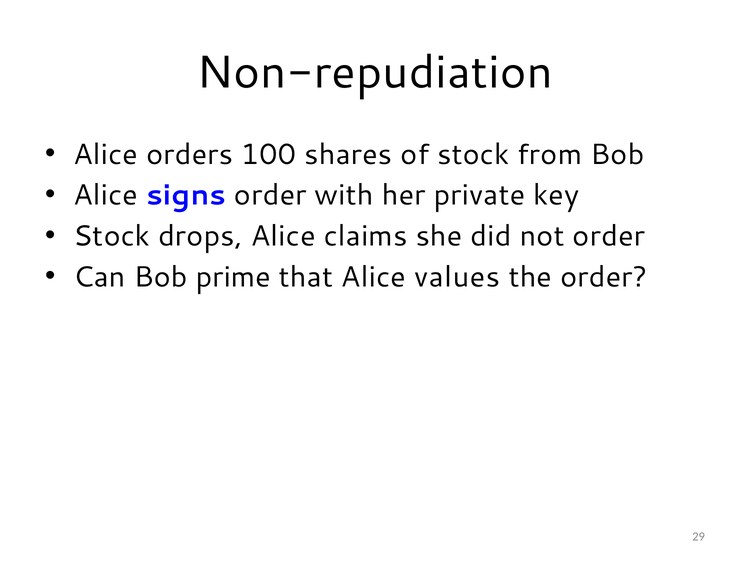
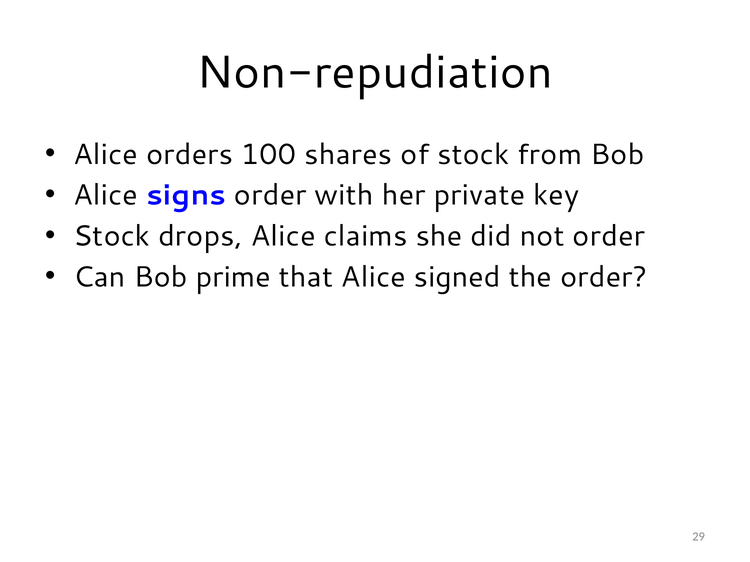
values: values -> signed (457, 277)
